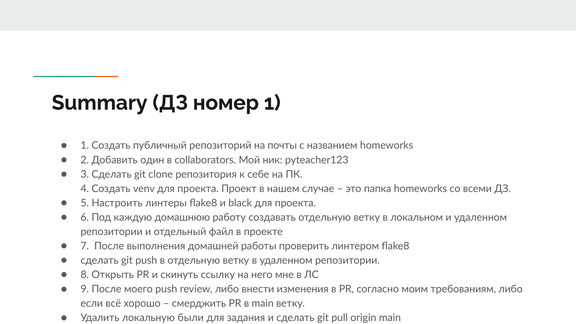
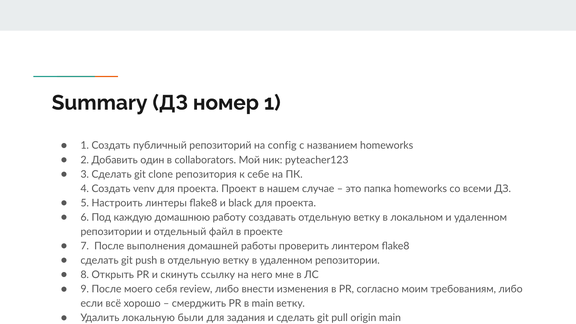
почты: почты -> config (282, 146)
моего push: push -> себя (166, 289)
